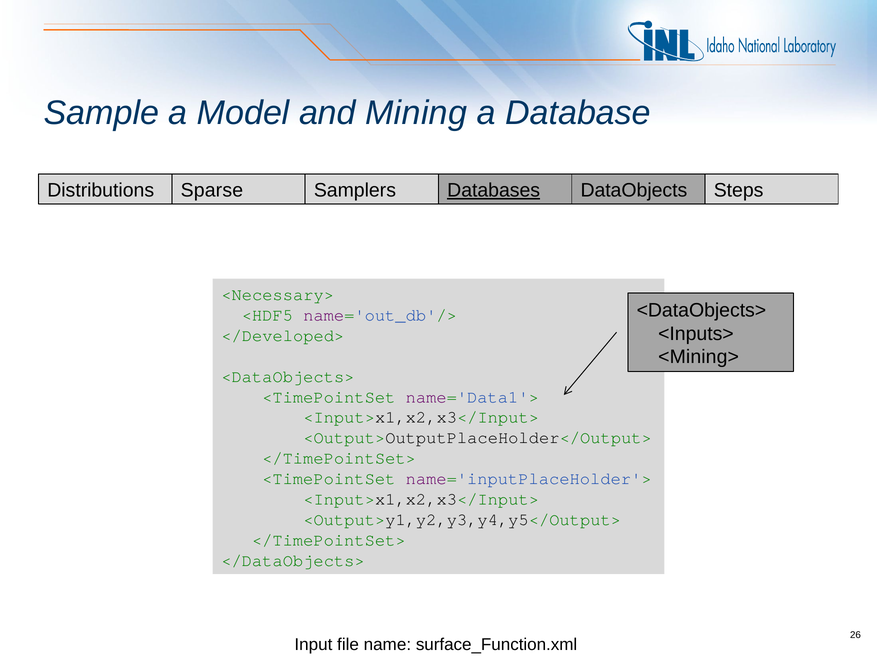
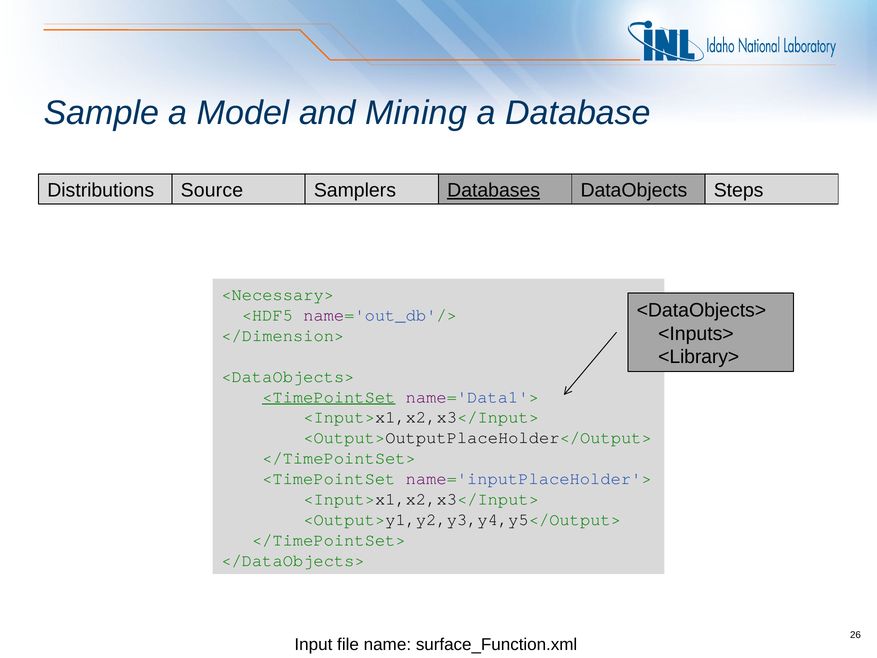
Sparse: Sparse -> Source (212, 190)
</Developed>: </Developed> -> </Dimension> (283, 335)
<Mining>: <Mining> -> <Library> (699, 357)
<TimePointSet underline: none -> present (329, 397)
